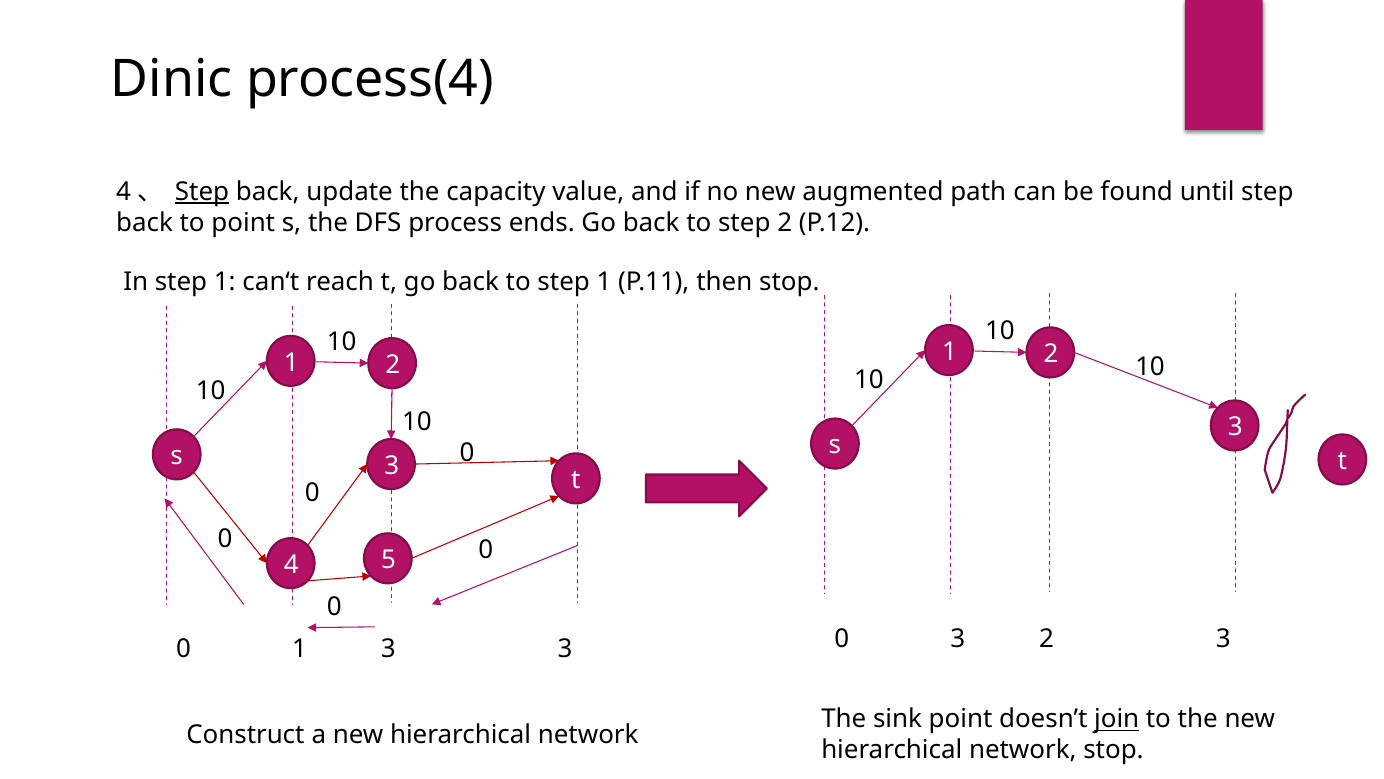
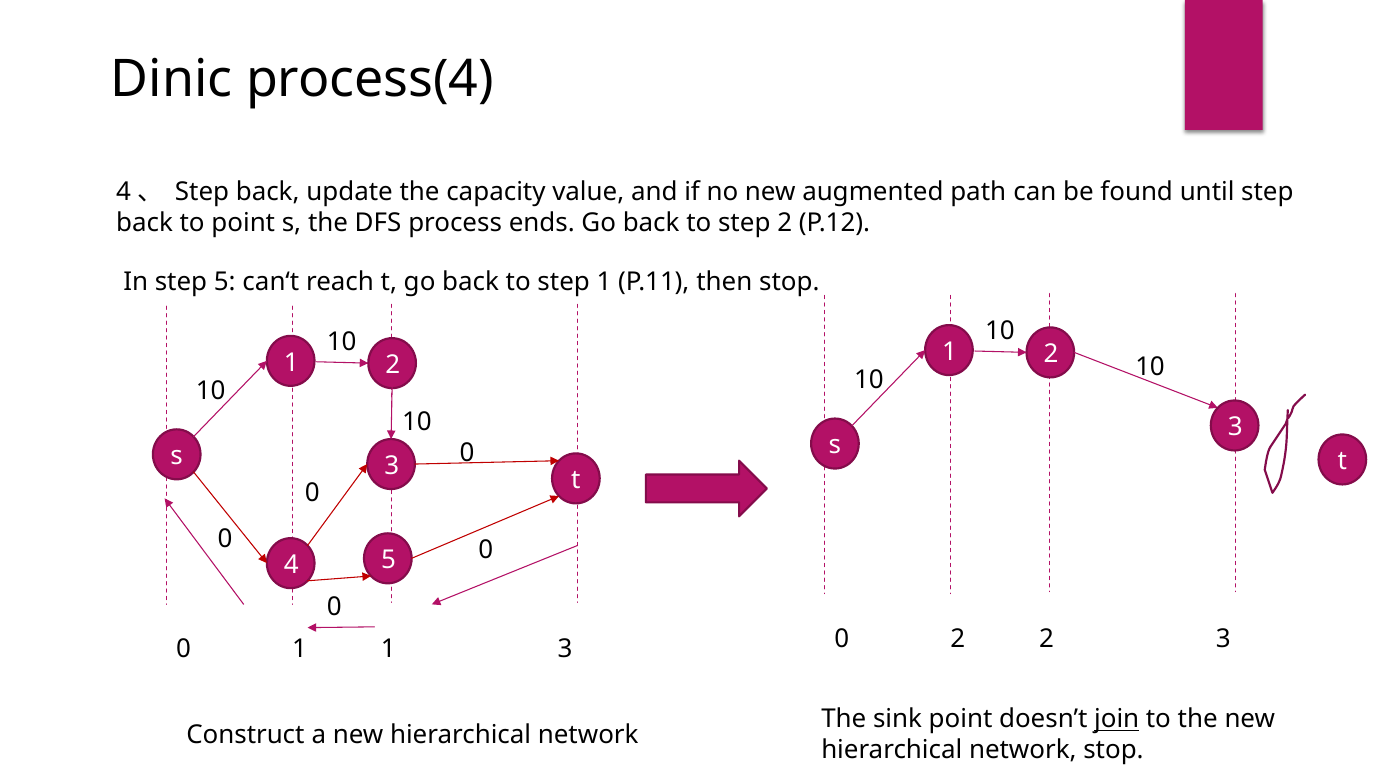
Step underline: present -> none (202, 191)
In step 1: 1 -> 5 (225, 282)
0 3: 3 -> 2 (958, 638)
1 3: 3 -> 1 (388, 649)
